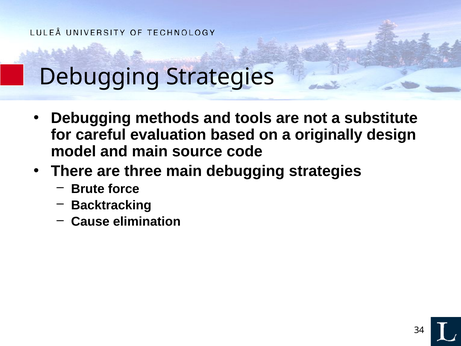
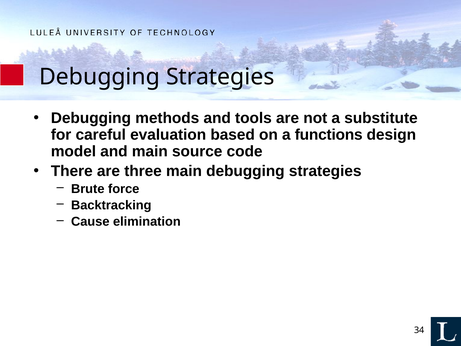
originally: originally -> functions (329, 135)
